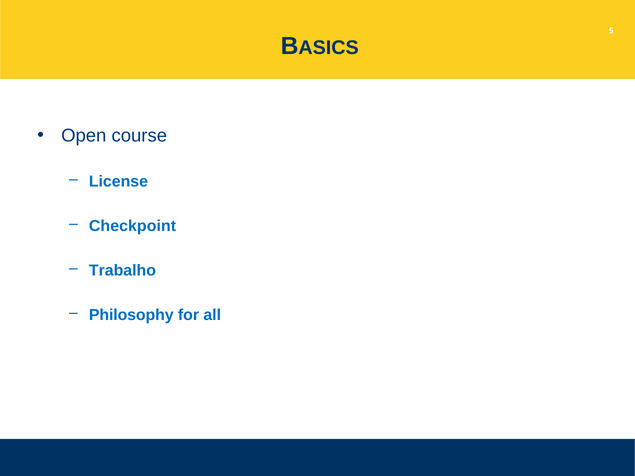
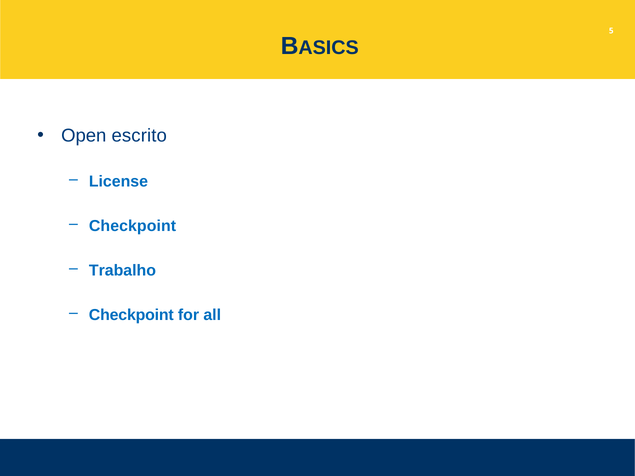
course: course -> escrito (139, 136)
Philosophy: Philosophy -> Checkpoint (131, 315)
